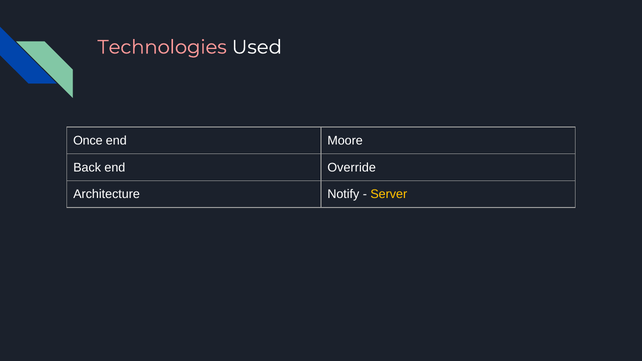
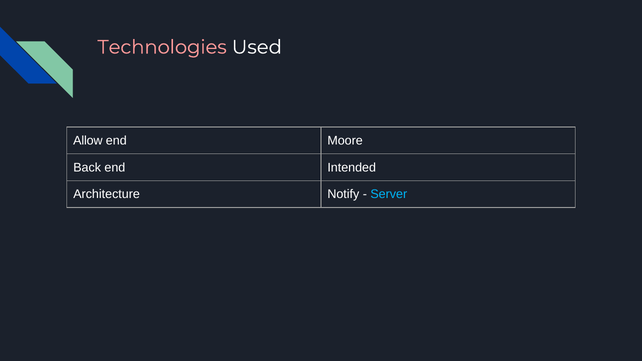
Once: Once -> Allow (88, 141)
Override: Override -> Intended (352, 168)
Server colour: yellow -> light blue (389, 194)
